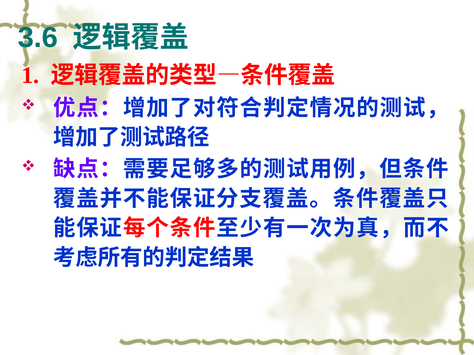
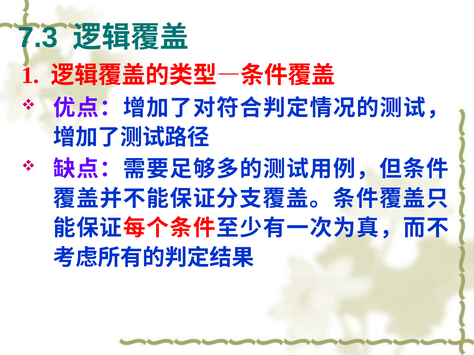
3.6: 3.6 -> 7.3 (38, 38)
